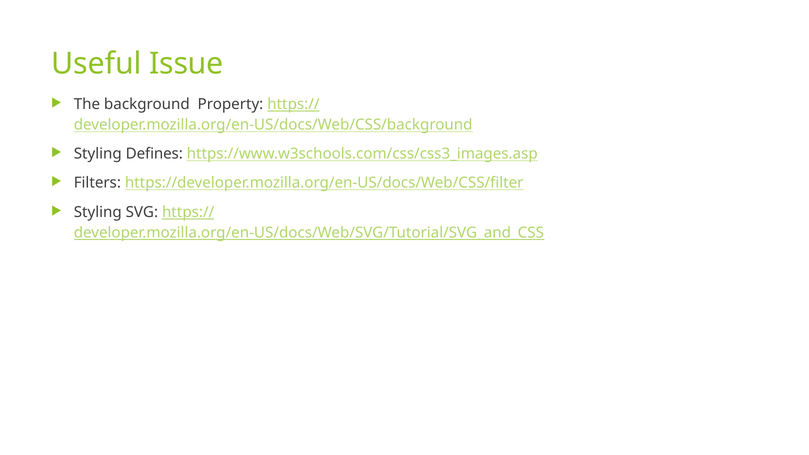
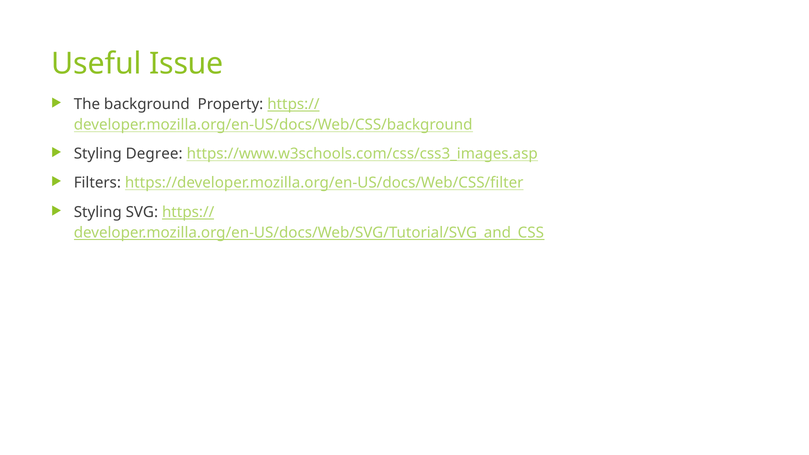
Defines: Defines -> Degree (154, 154)
